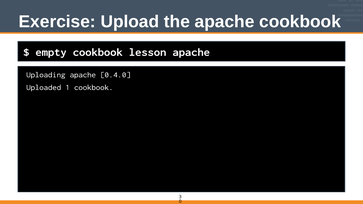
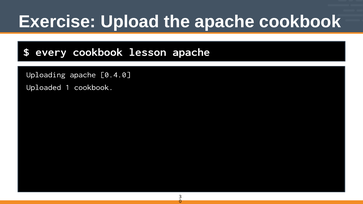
empty: empty -> every (51, 52)
